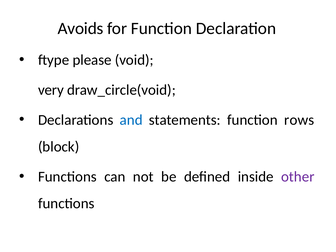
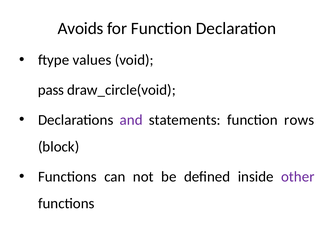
please: please -> values (92, 60)
very: very -> pass (51, 90)
and colour: blue -> purple (131, 120)
